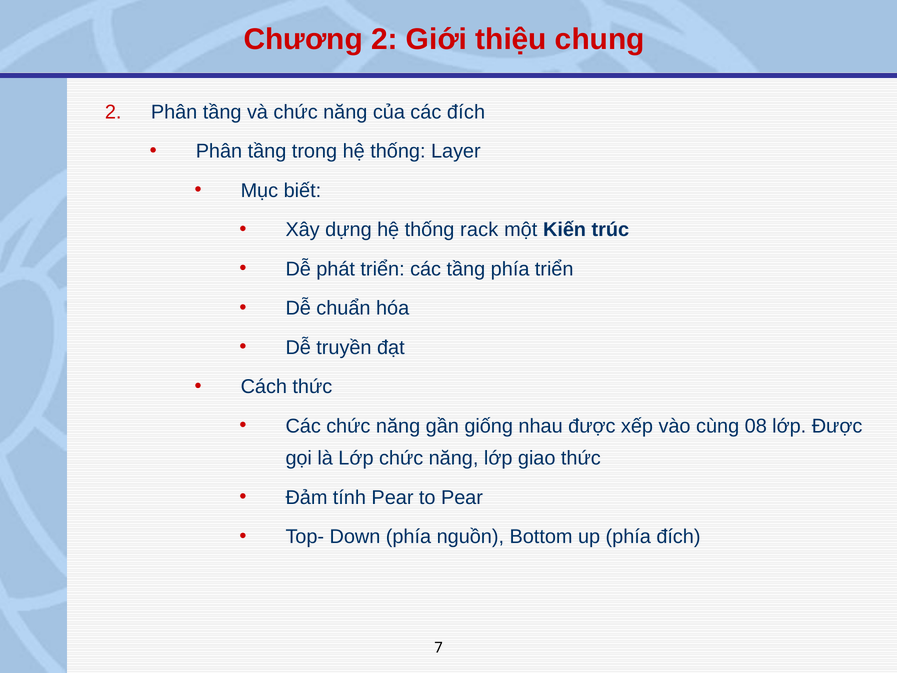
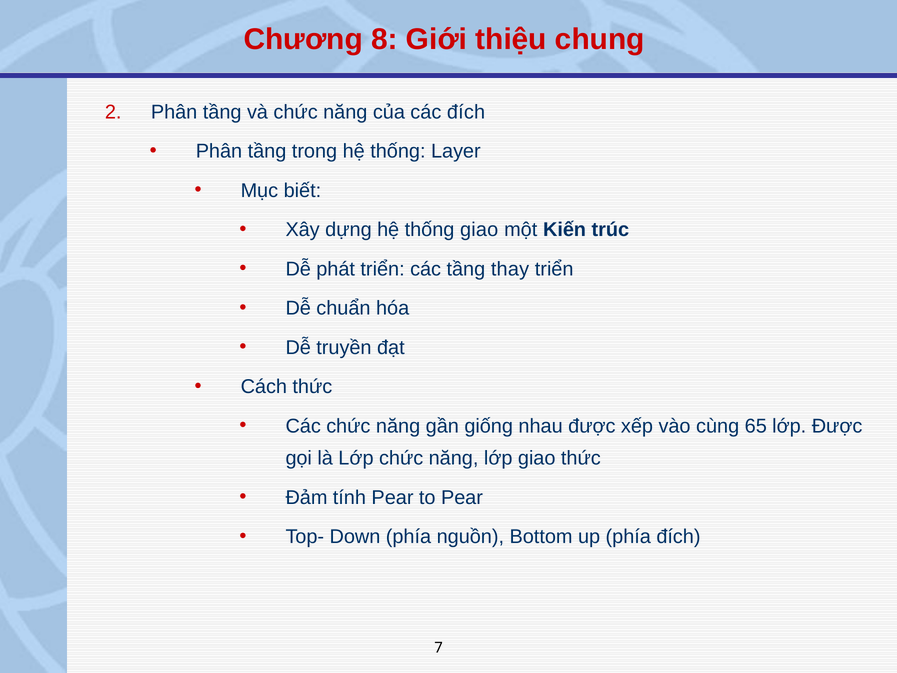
Chương 2: 2 -> 8 (384, 39)
thống rack: rack -> giao (479, 230)
tầng phía: phía -> thay (510, 269)
08: 08 -> 65 (756, 426)
